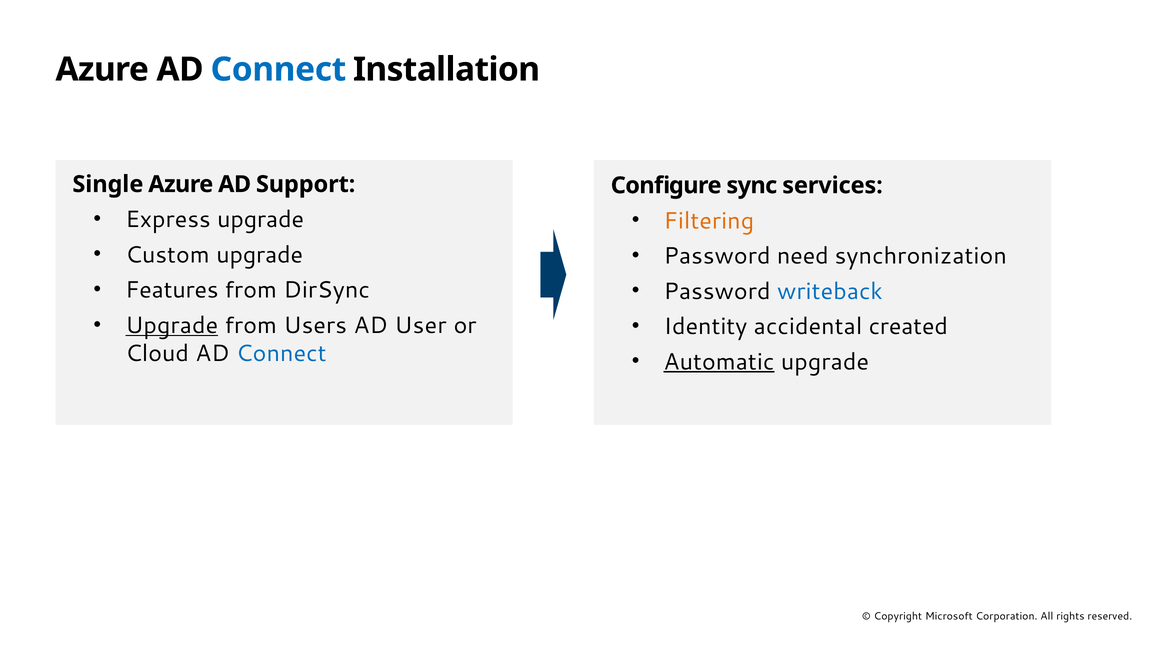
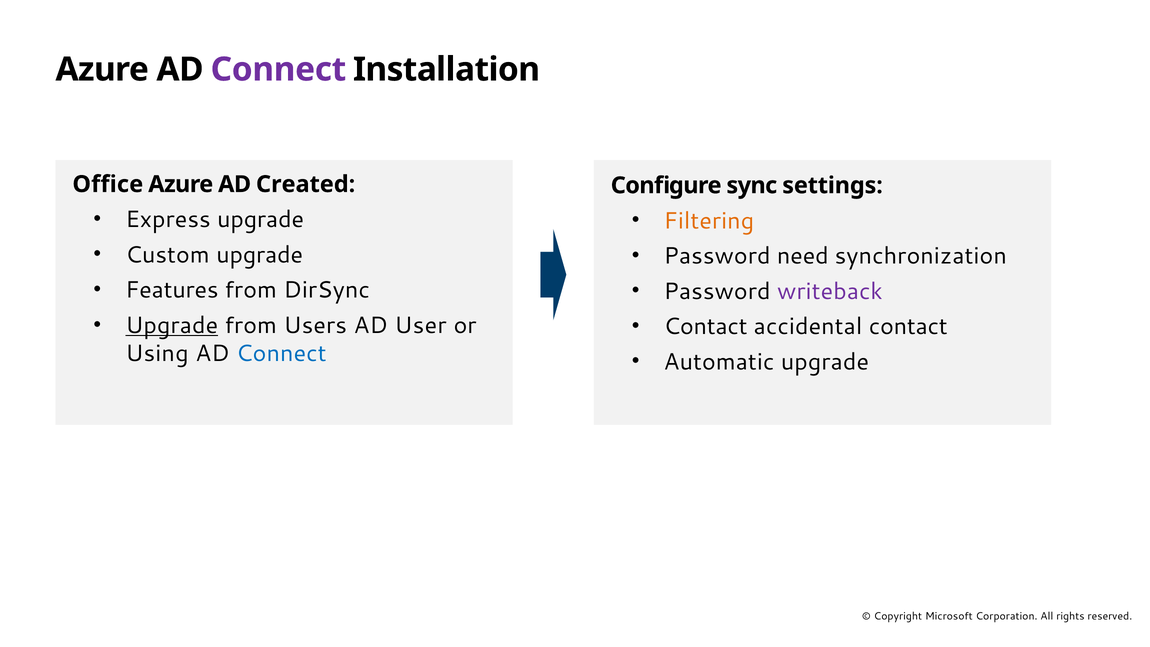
Connect colour: blue -> purple (278, 69)
Single: Single -> Office (108, 184)
Support: Support -> Created (306, 184)
services: services -> settings (833, 185)
writeback colour: blue -> purple (830, 291)
Identity: Identity -> Contact (706, 326)
accidental created: created -> contact (908, 326)
Cloud: Cloud -> Using (157, 353)
Automatic underline: present -> none (719, 362)
